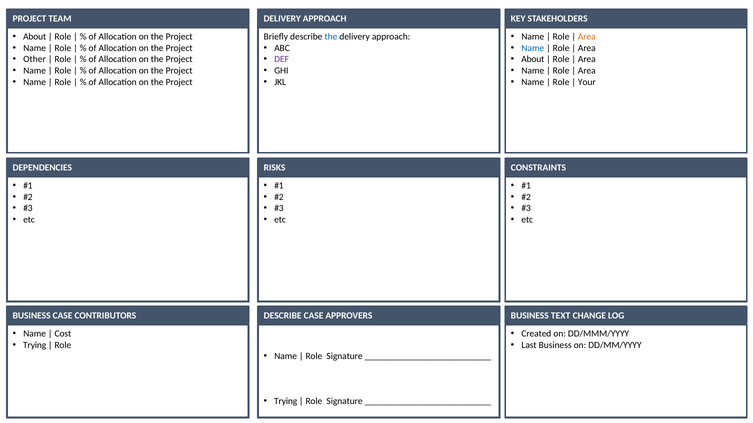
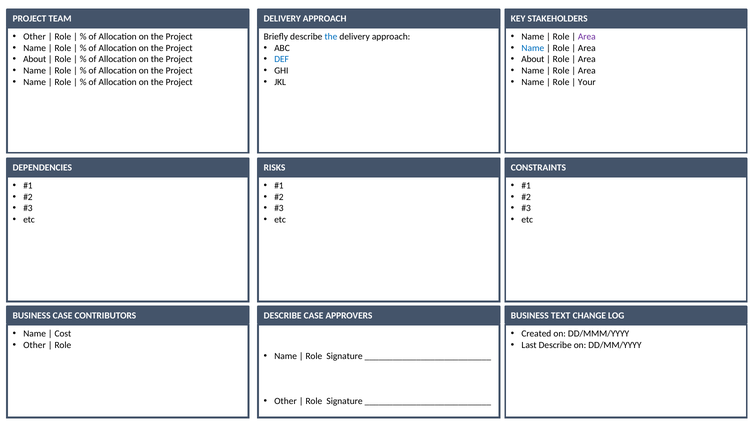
About: About -> Other (35, 37)
Area colour: orange -> purple (587, 37)
Other: Other -> About (35, 59)
DEF colour: purple -> blue (282, 59)
Trying: Trying -> Other (35, 345)
Last Business: Business -> Describe (555, 345)
Trying: Trying -> Other (286, 402)
